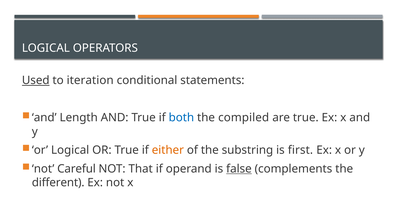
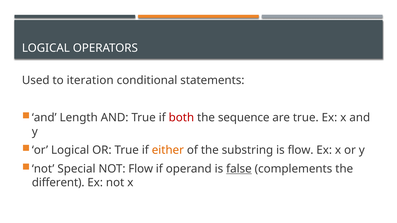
Used underline: present -> none (36, 80)
both colour: blue -> red (181, 118)
compiled: compiled -> sequence (244, 118)
is first: first -> flow (301, 150)
Careful: Careful -> Special (76, 169)
NOT That: That -> Flow (141, 169)
